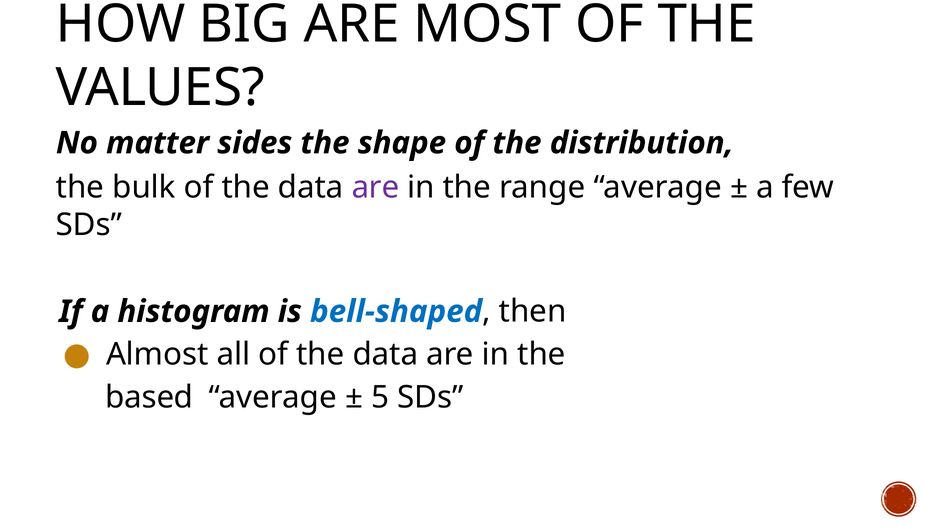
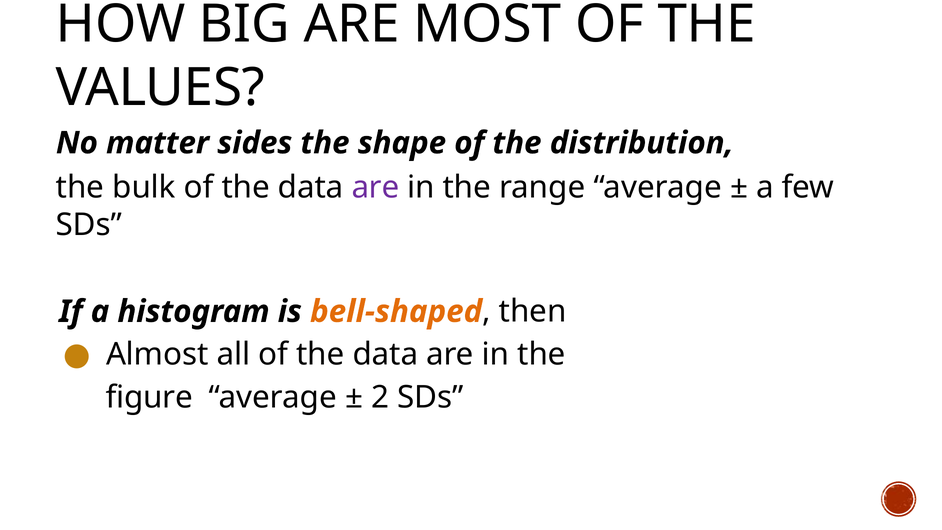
bell-shaped colour: blue -> orange (396, 312)
based: based -> figure (149, 397)
5: 5 -> 2 (380, 397)
